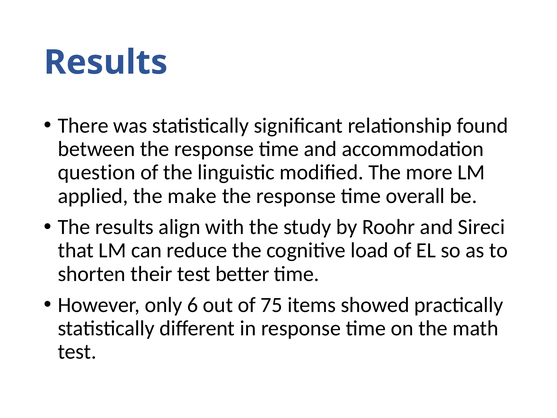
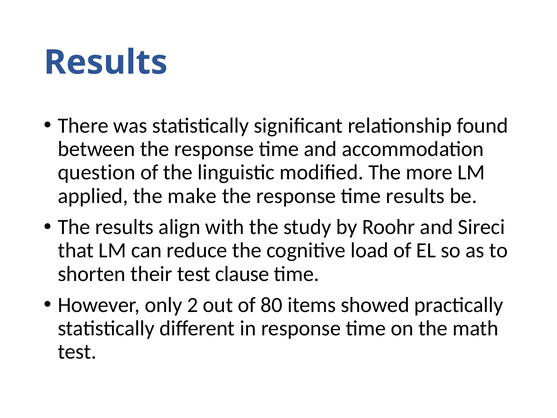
time overall: overall -> results (415, 196)
better: better -> clause (242, 274)
6: 6 -> 2 (193, 305)
75: 75 -> 80 (272, 305)
